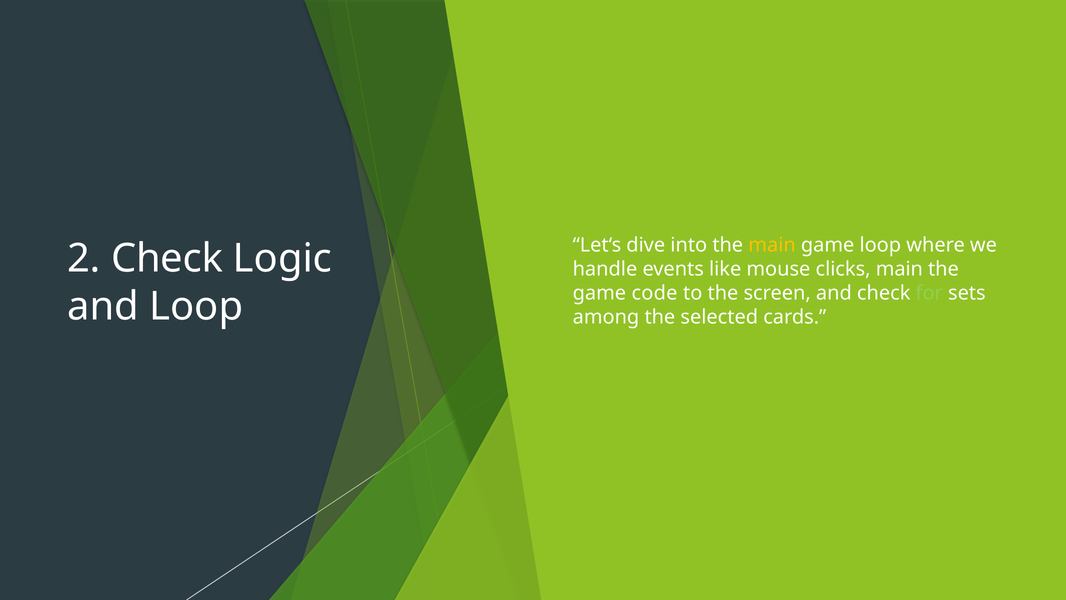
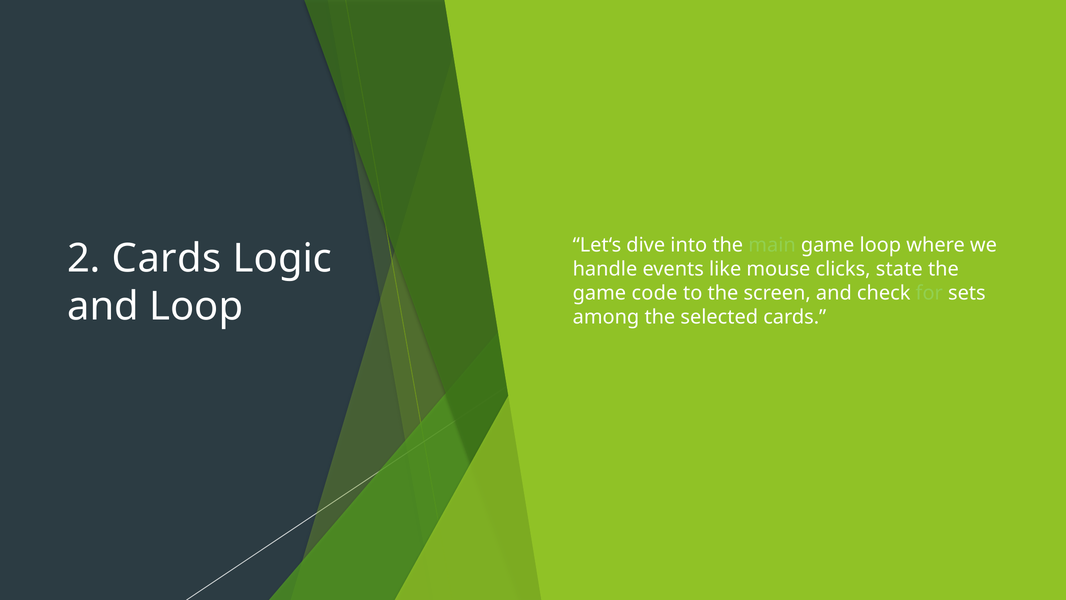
main colour: yellow -> light green (772, 245)
2 Check: Check -> Cards (167, 258)
clicks main: main -> state (899, 269)
